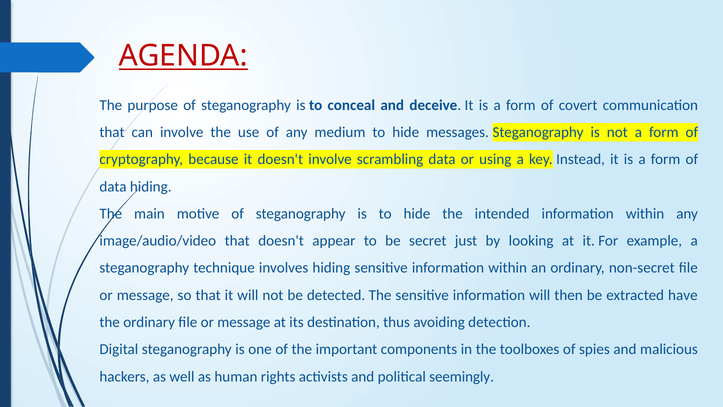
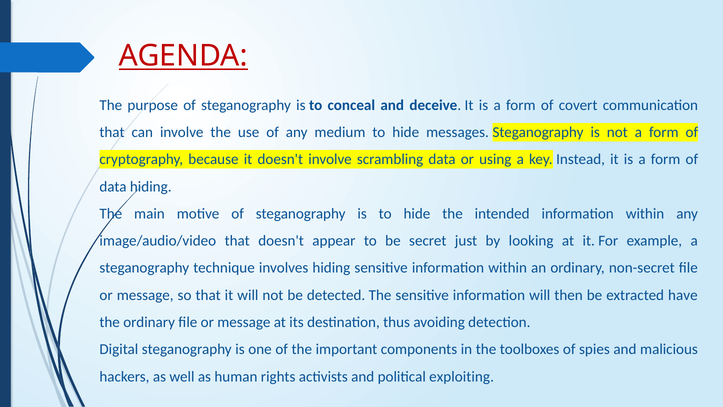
seemingly: seemingly -> exploiting (460, 376)
